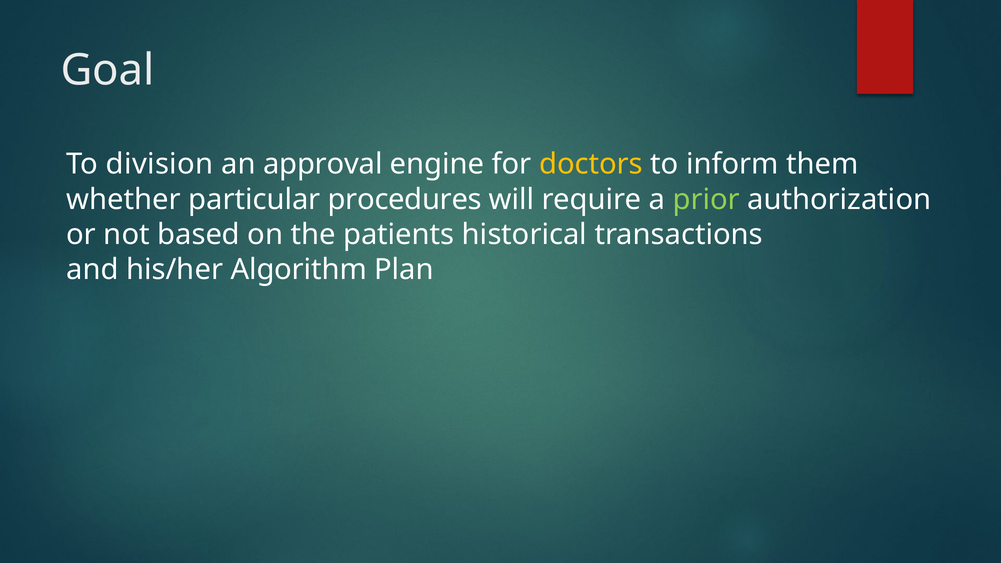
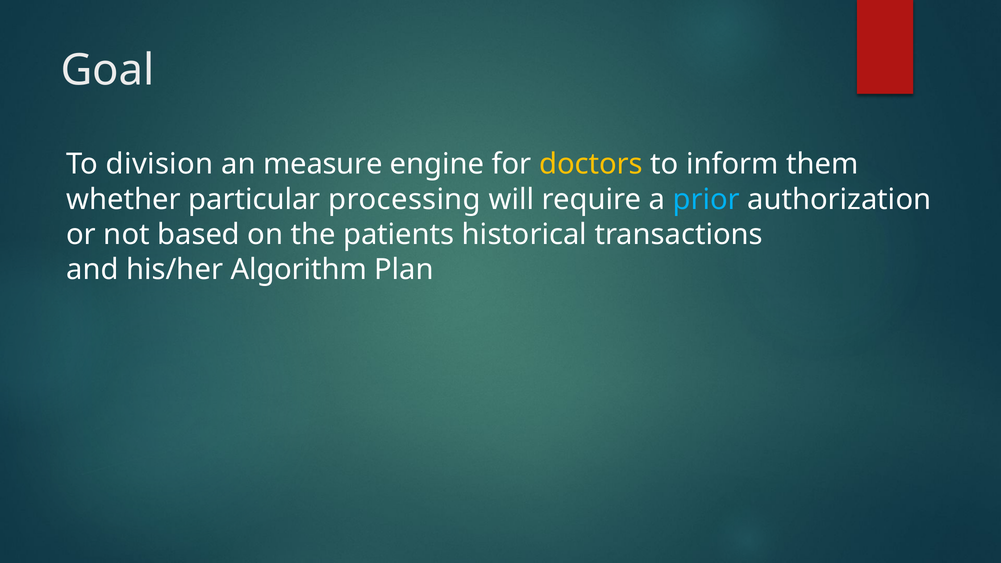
approval: approval -> measure (323, 164)
procedures: procedures -> processing (405, 199)
prior colour: light green -> light blue (706, 199)
